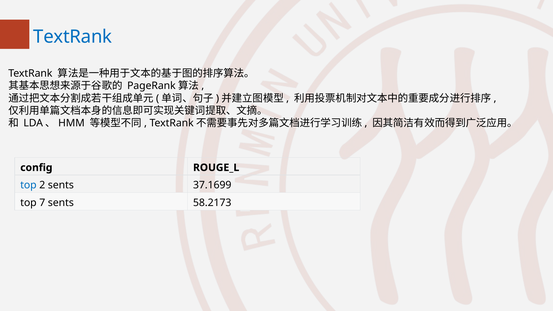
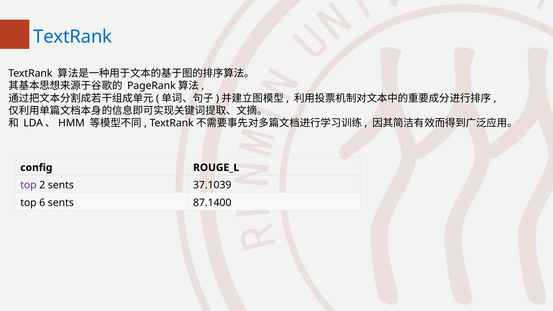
top colour: blue -> purple (28, 185)
37.1699: 37.1699 -> 37.1039 (212, 185)
7: 7 -> 6 (42, 203)
58.2173: 58.2173 -> 87.1400 (212, 203)
